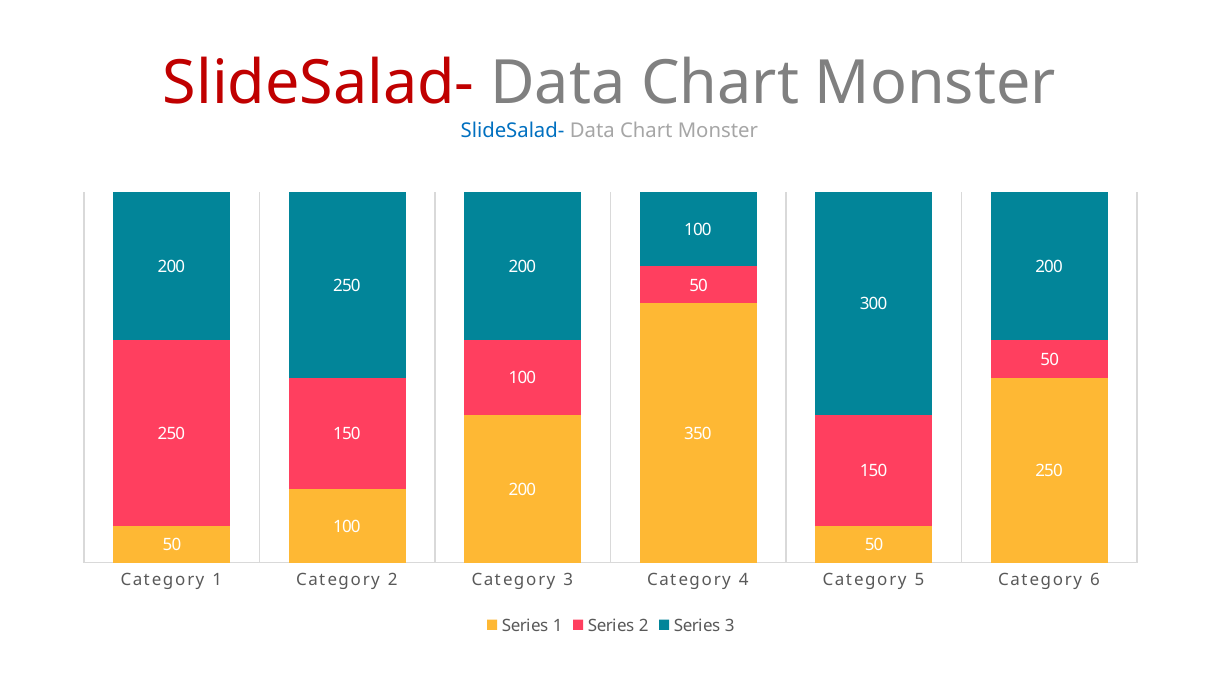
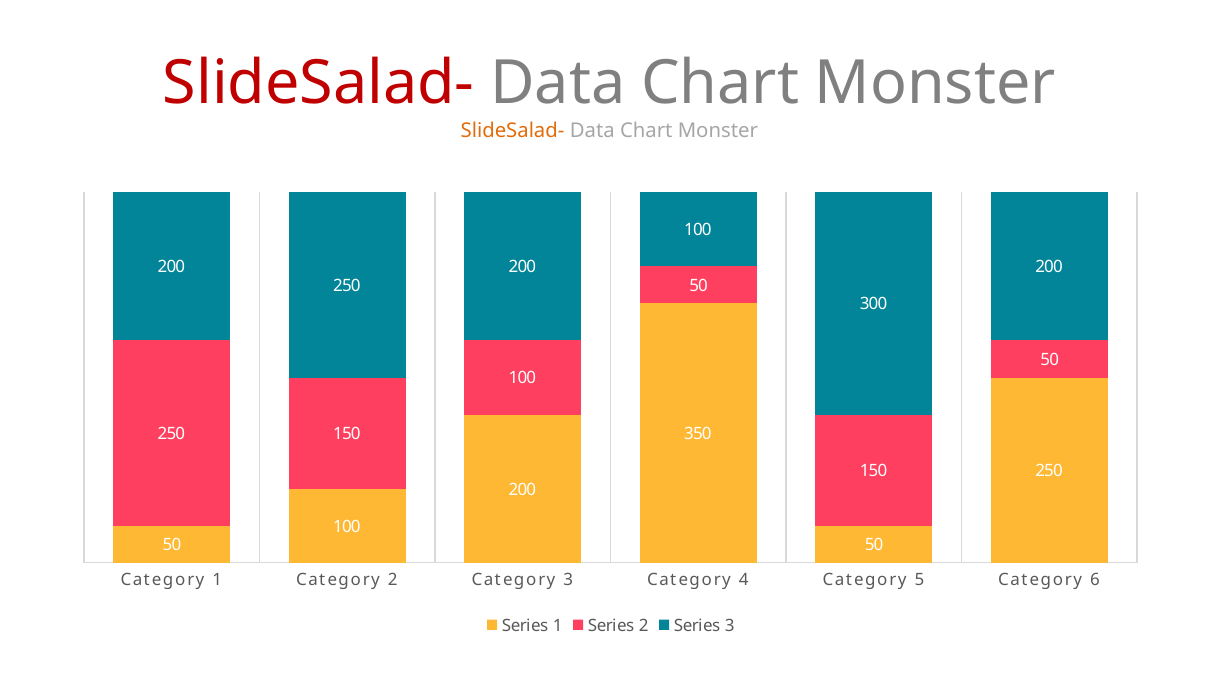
SlideSalad- colour: blue -> orange (513, 131)
